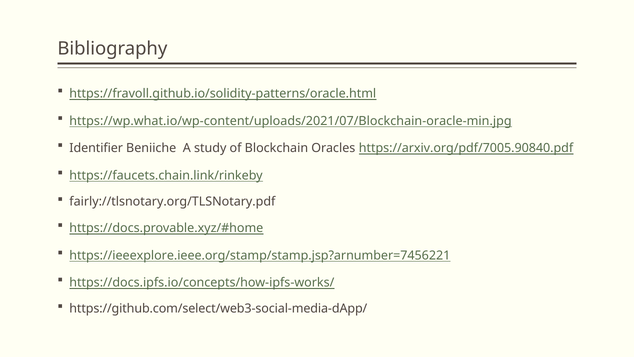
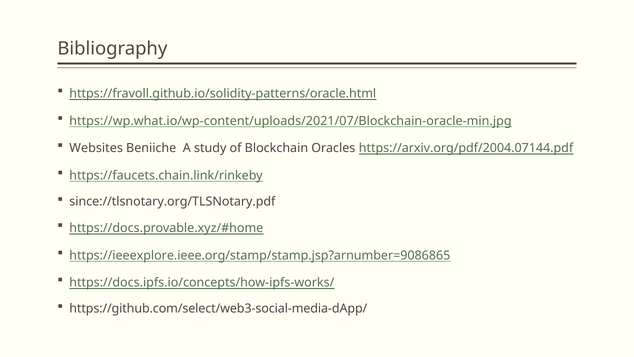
Identifier: Identifier -> Websites (96, 148)
https://arxiv.org/pdf/7005.90840.pdf: https://arxiv.org/pdf/7005.90840.pdf -> https://arxiv.org/pdf/2004.07144.pdf (466, 148)
fairly://tlsnotary.org/TLSNotary.pdf: fairly://tlsnotary.org/TLSNotary.pdf -> since://tlsnotary.org/TLSNotary.pdf (172, 201)
https://ieeexplore.ieee.org/stamp/stamp.jsp?arnumber=7456221: https://ieeexplore.ieee.org/stamp/stamp.jsp?arnumber=7456221 -> https://ieeexplore.ieee.org/stamp/stamp.jsp?arnumber=9086865 (260, 255)
